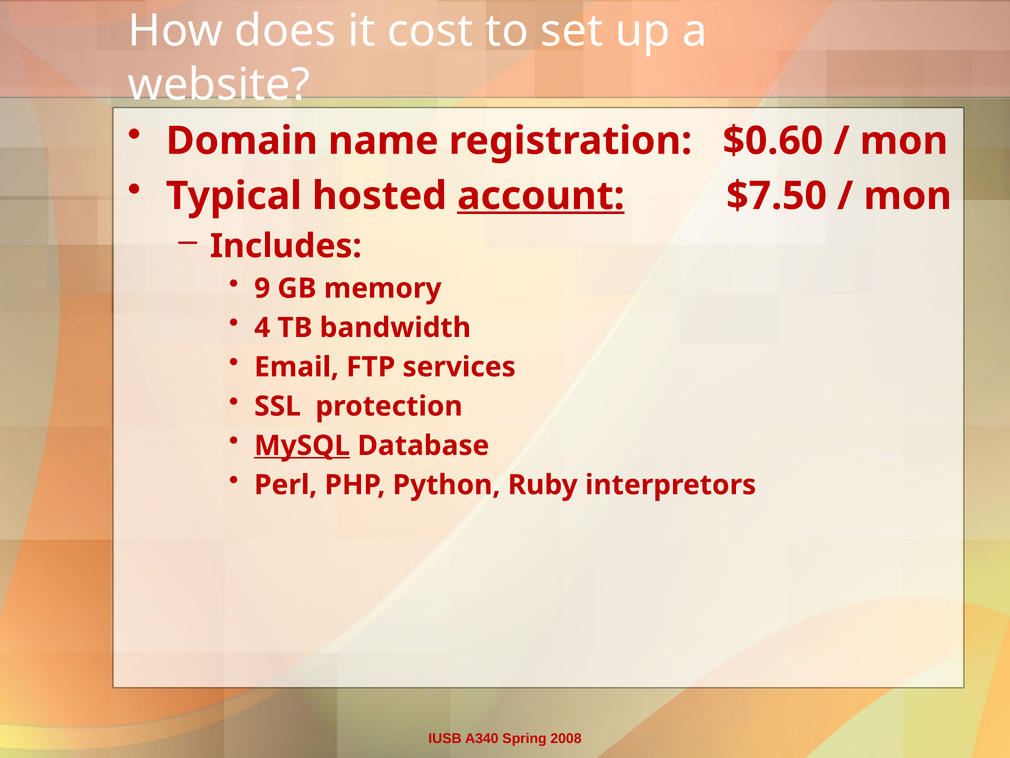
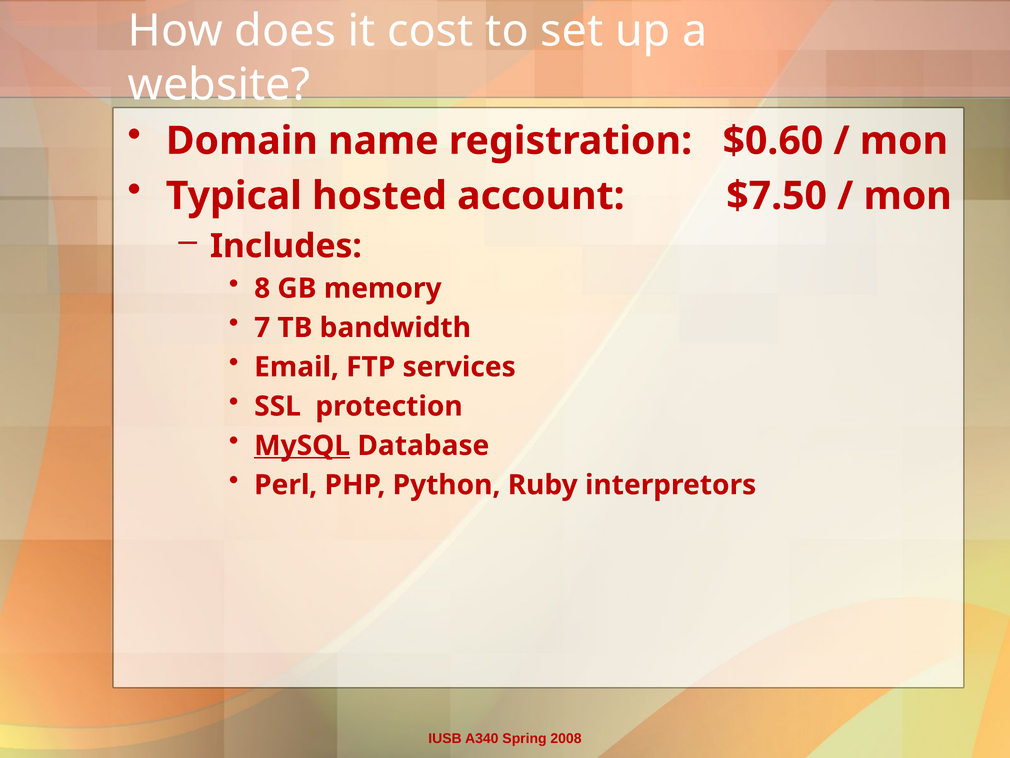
account underline: present -> none (541, 196)
9: 9 -> 8 (262, 288)
4: 4 -> 7 (262, 327)
